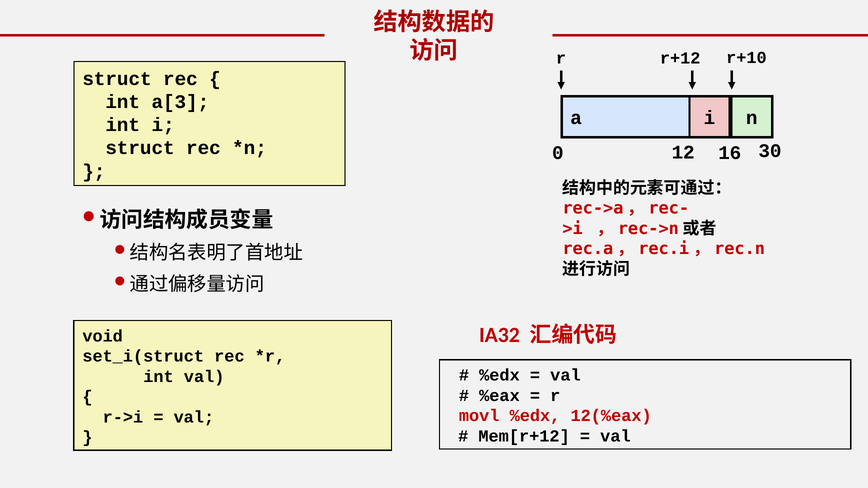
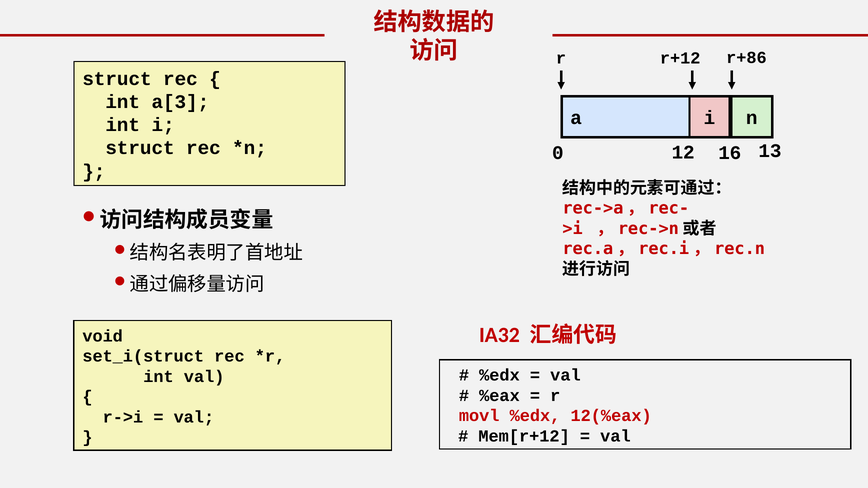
r+10: r+10 -> r+86 (746, 58)
30: 30 -> 13 (770, 151)
